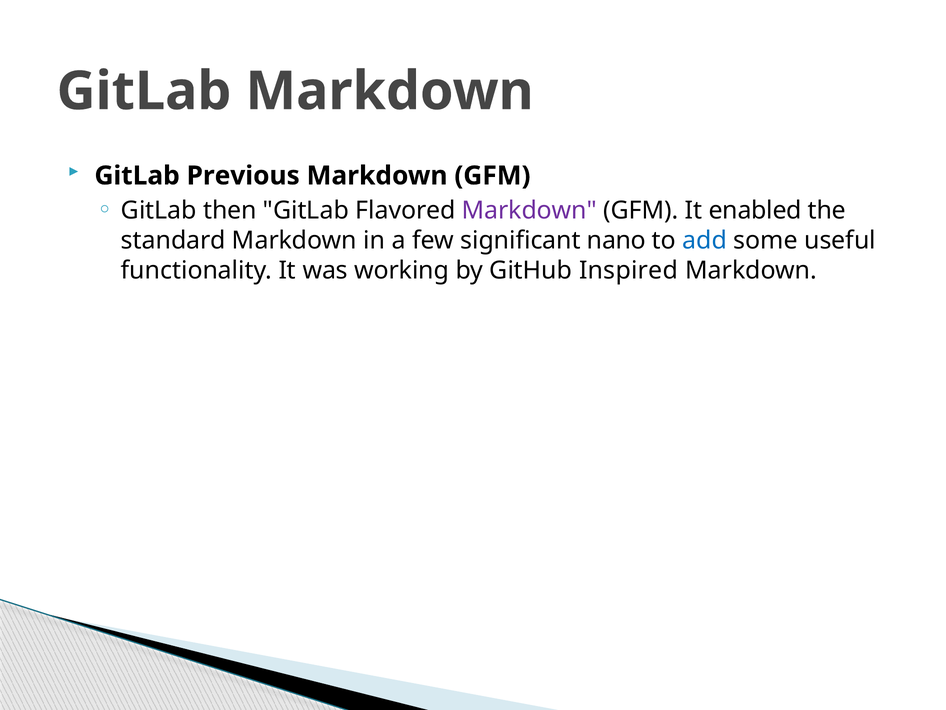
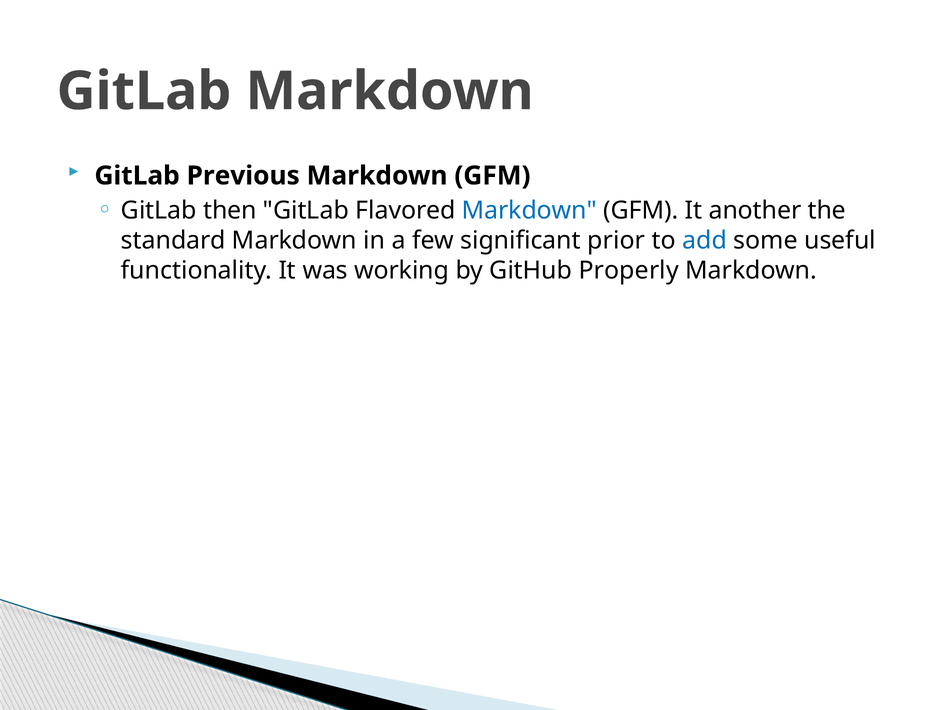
Markdown colour: purple -> blue (529, 210)
enabled: enabled -> another (755, 210)
nano: nano -> prior (616, 240)
Inspired: Inspired -> Properly (629, 270)
